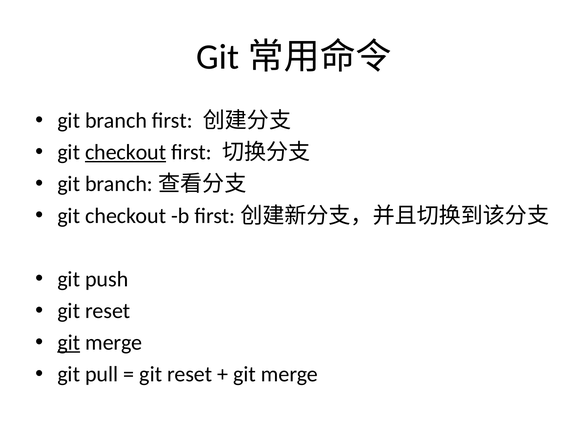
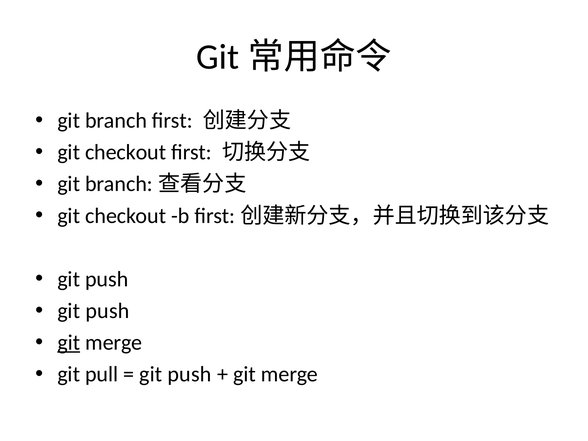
checkout underline: present -> none (126, 152)
reset: reset -> push (107, 311)
reset: reset -> push (189, 374)
